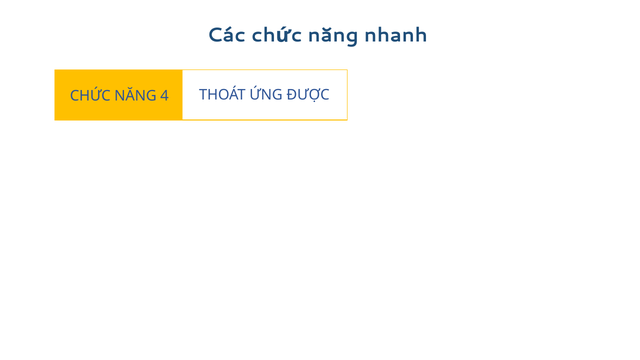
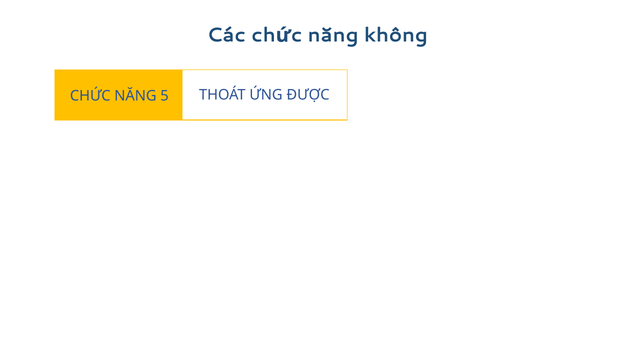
nhanh: nhanh -> không (396, 35)
4: 4 -> 5 (165, 96)
